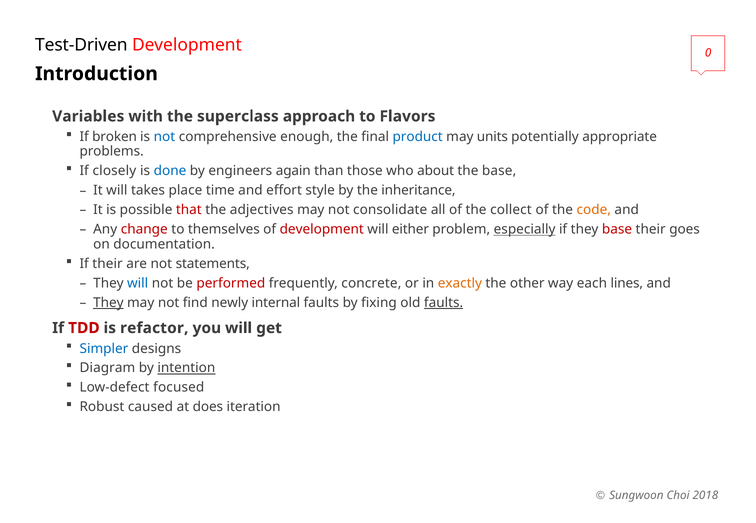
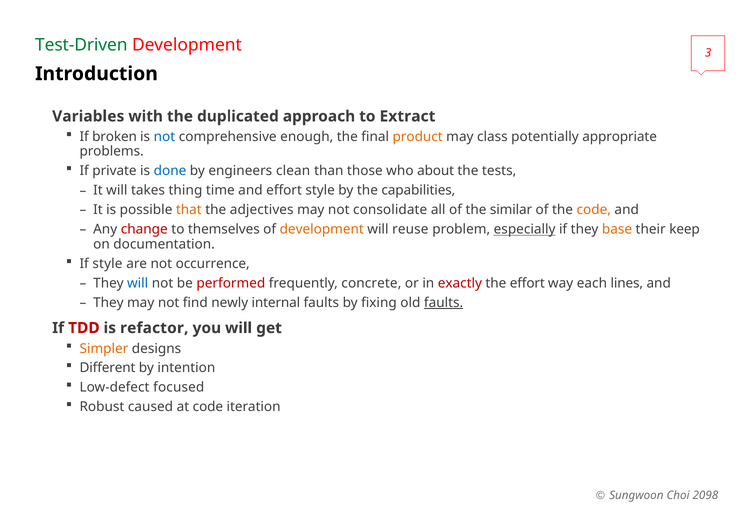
Test-Driven colour: black -> green (81, 45)
0: 0 -> 3 (708, 53)
superclass: superclass -> duplicated (238, 116)
Flavors: Flavors -> Extract (407, 116)
product colour: blue -> orange (418, 137)
units: units -> class (492, 137)
closely: closely -> private (114, 171)
again: again -> clean (293, 171)
the base: base -> tests (499, 171)
place: place -> thing (185, 191)
inheritance: inheritance -> capabilities (418, 191)
that colour: red -> orange (189, 210)
collect: collect -> similar (511, 210)
development colour: red -> orange (322, 230)
either: either -> reuse (410, 230)
base colour: red -> orange (617, 230)
goes: goes -> keep (685, 230)
If their: their -> style (107, 264)
statements: statements -> occurrence (213, 264)
exactly colour: orange -> red (460, 283)
the other: other -> effort (527, 283)
They underline: present -> none (108, 303)
Simpler colour: blue -> orange (104, 349)
Diagram: Diagram -> Different (108, 368)
intention underline: present -> none (186, 368)
at does: does -> code (208, 407)
2018: 2018 -> 2098 (705, 496)
